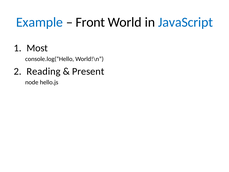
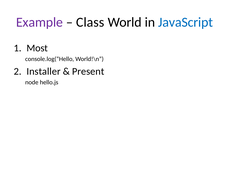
Example colour: blue -> purple (39, 22)
Front: Front -> Class (90, 22)
Reading: Reading -> Installer (44, 71)
